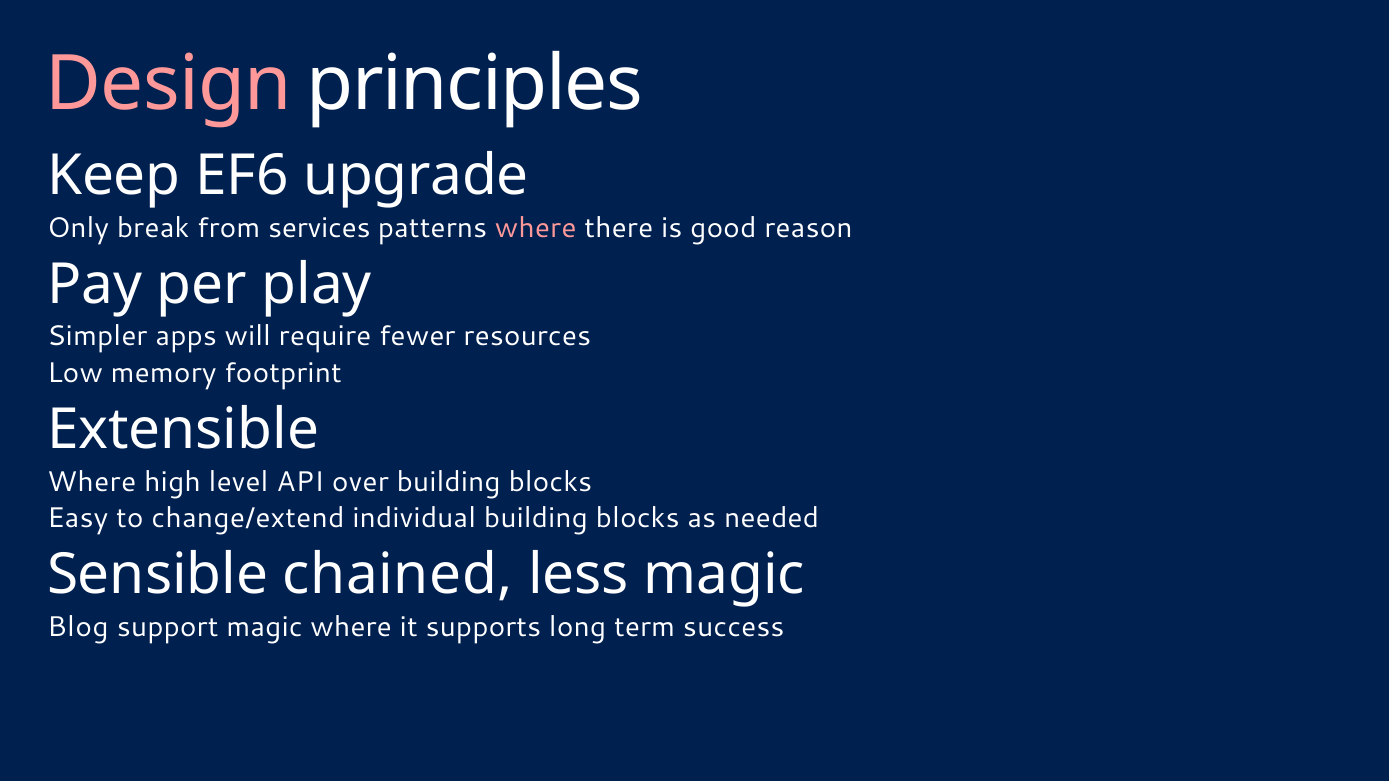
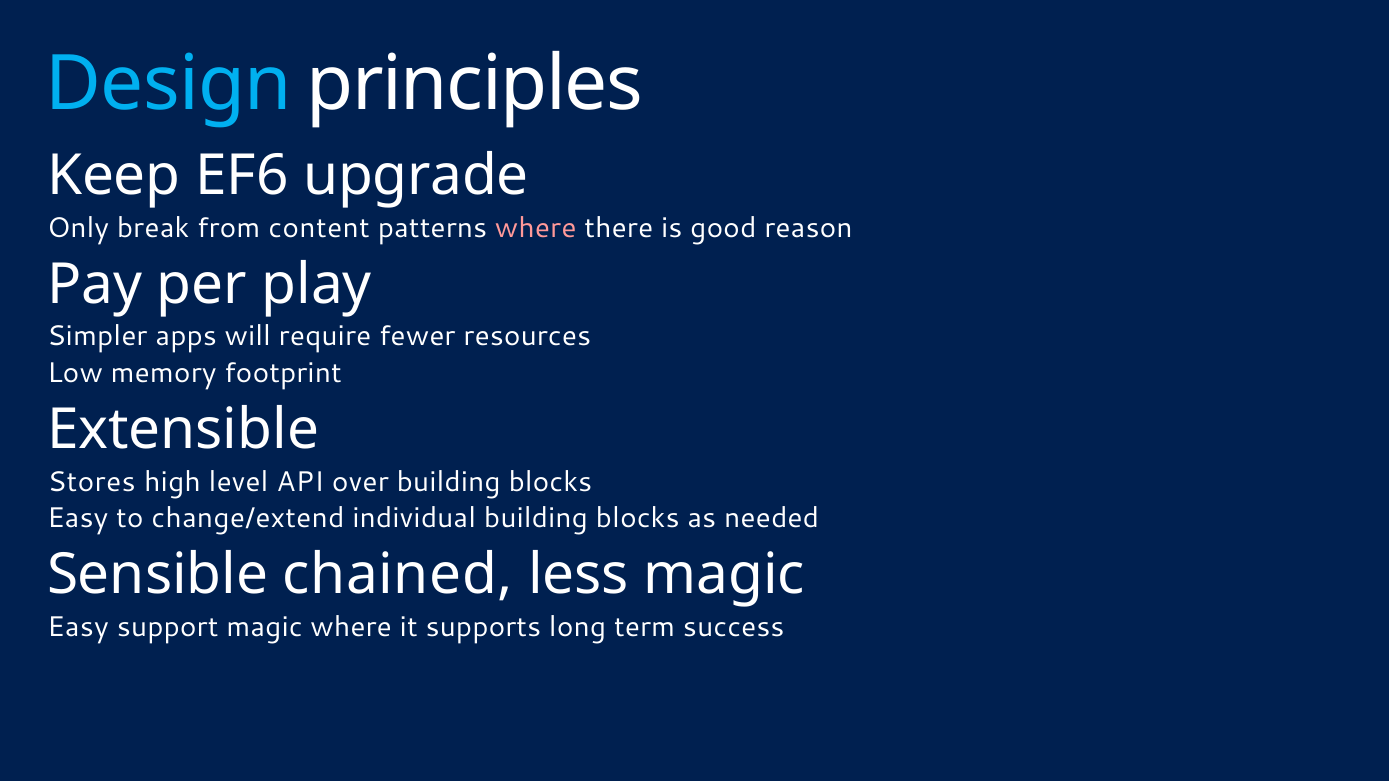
Design colour: pink -> light blue (169, 84)
services: services -> content (319, 228)
Where: Where -> Stores (92, 482)
Blog: Blog -> Easy (78, 627)
